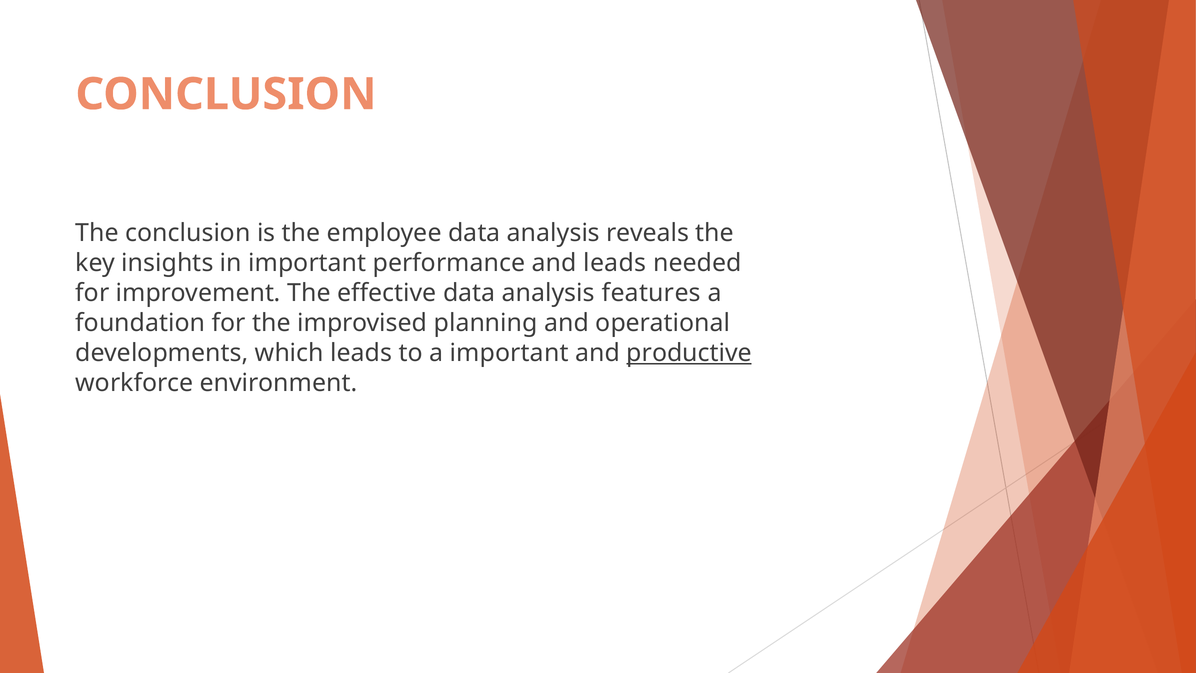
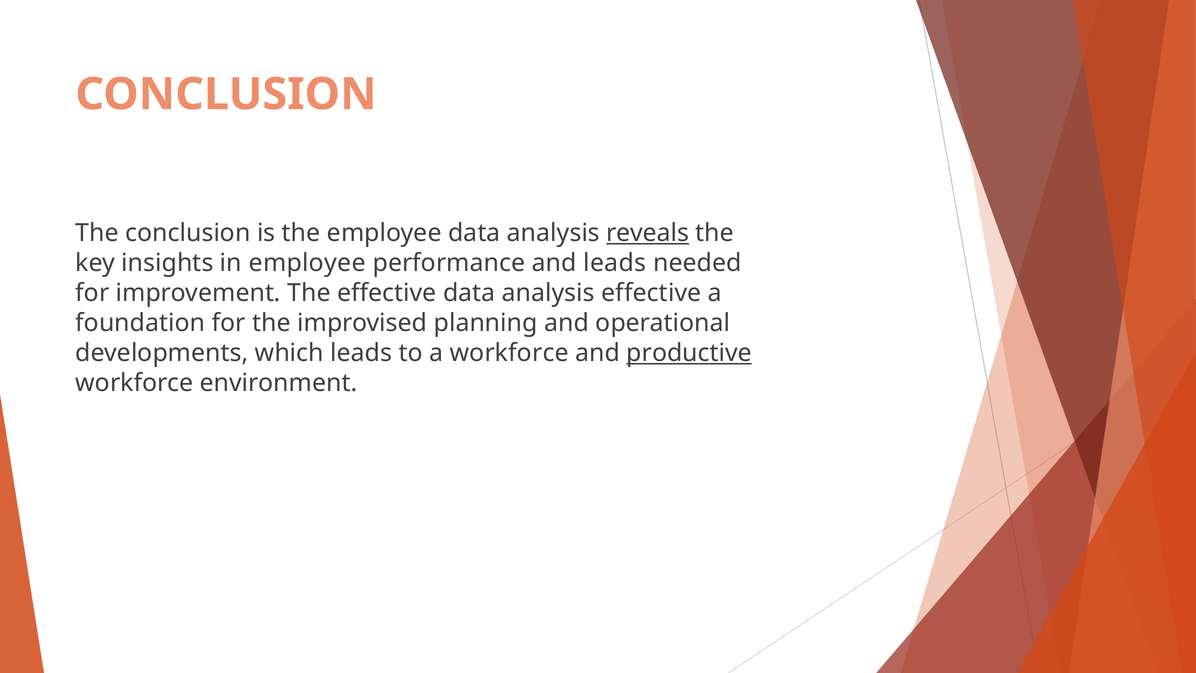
reveals underline: none -> present (648, 233)
in important: important -> employee (307, 263)
analysis features: features -> effective (651, 293)
a important: important -> workforce (509, 353)
